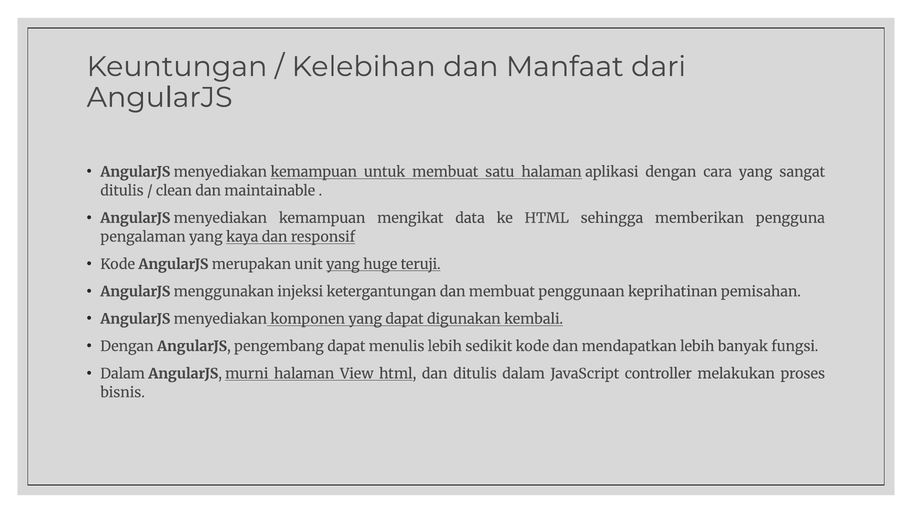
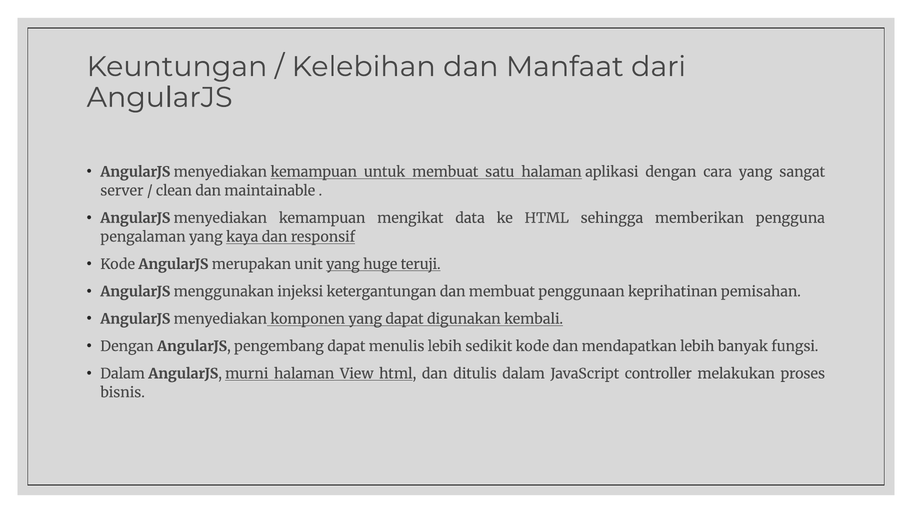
ditulis: ditulis -> server (122, 191)
